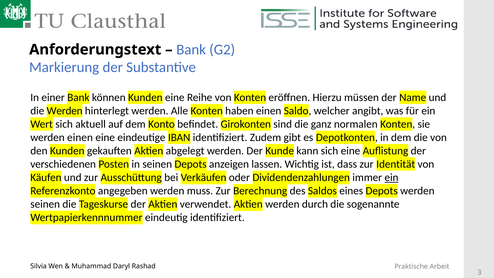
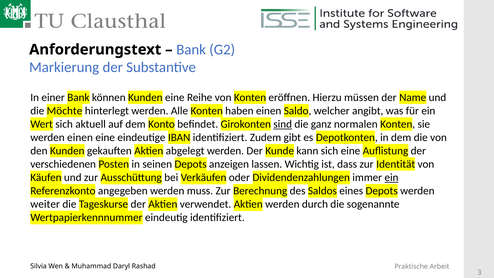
die Werden: Werden -> Möchte (65, 111)
sind underline: none -> present (283, 124)
seinen: seinen -> weiter (45, 204)
